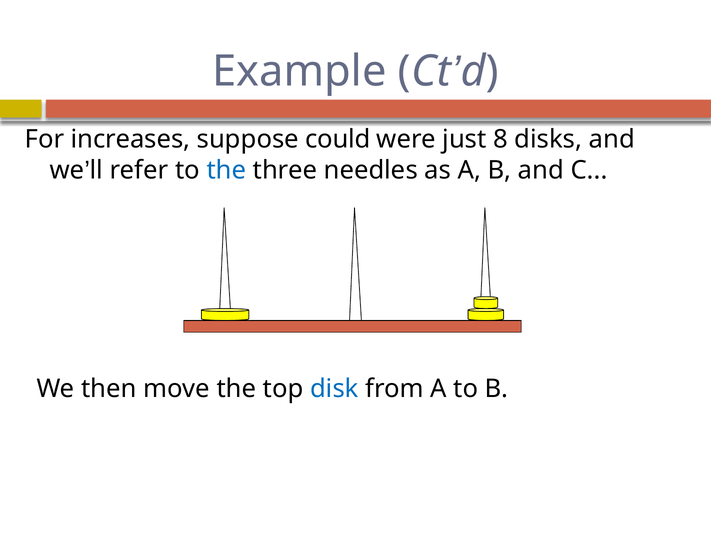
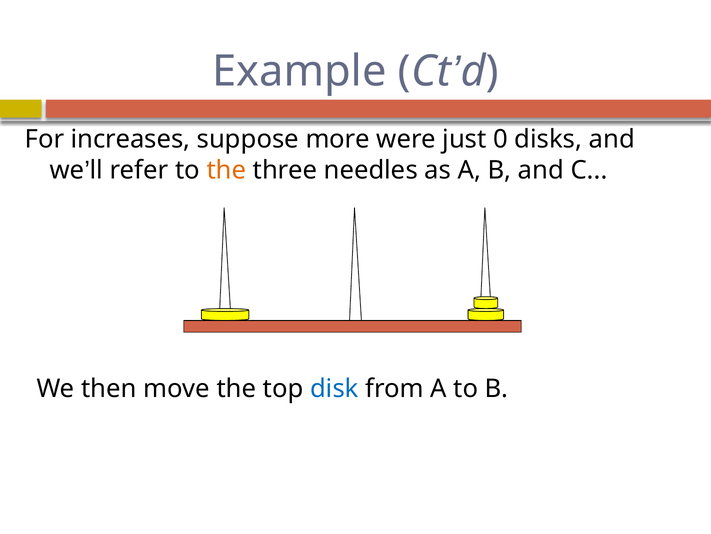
could: could -> more (338, 139)
8: 8 -> 0 (500, 139)
the colour: blue -> orange (226, 170)
